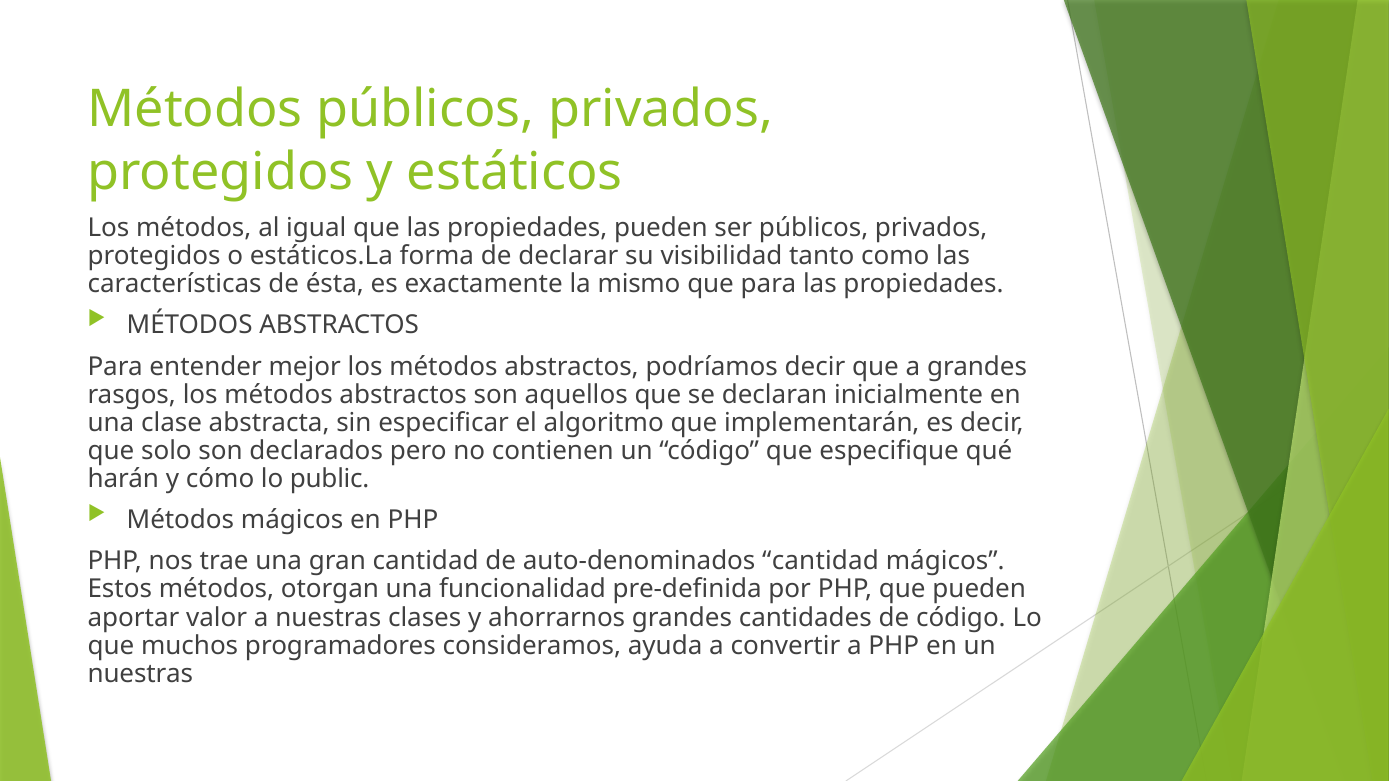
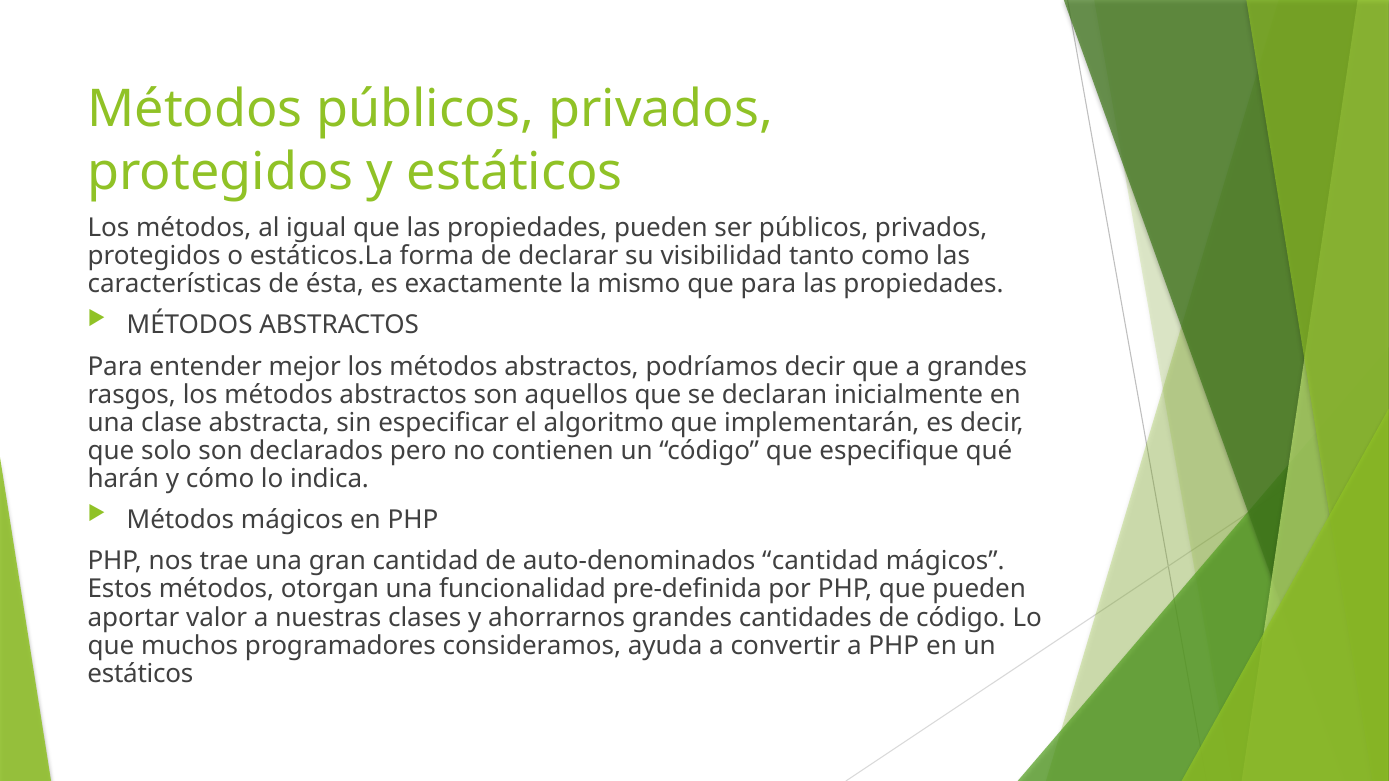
public: public -> indica (330, 479)
nuestras: nuestras -> estáticos (140, 674)
